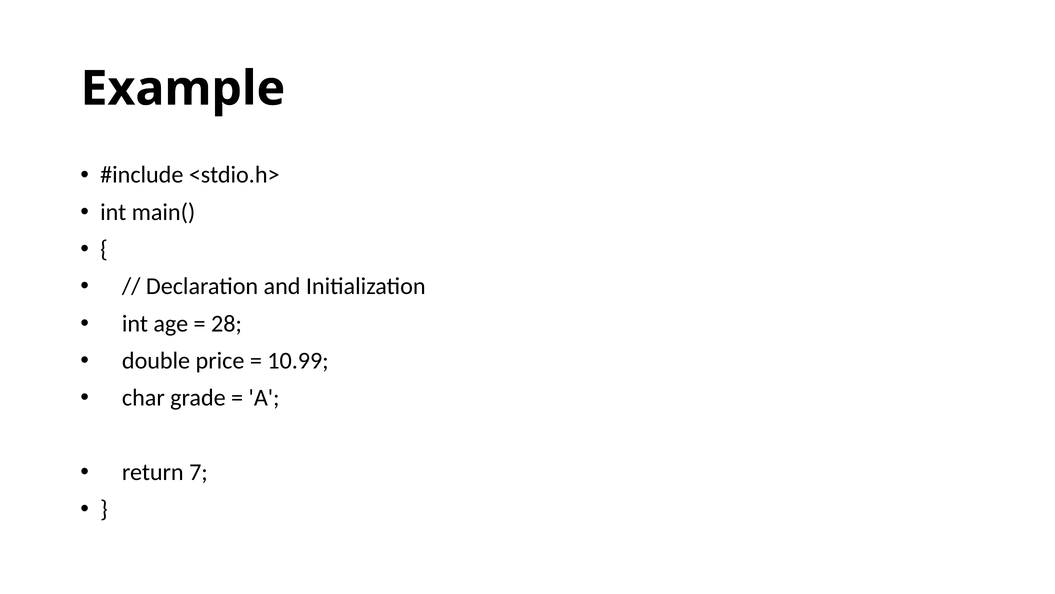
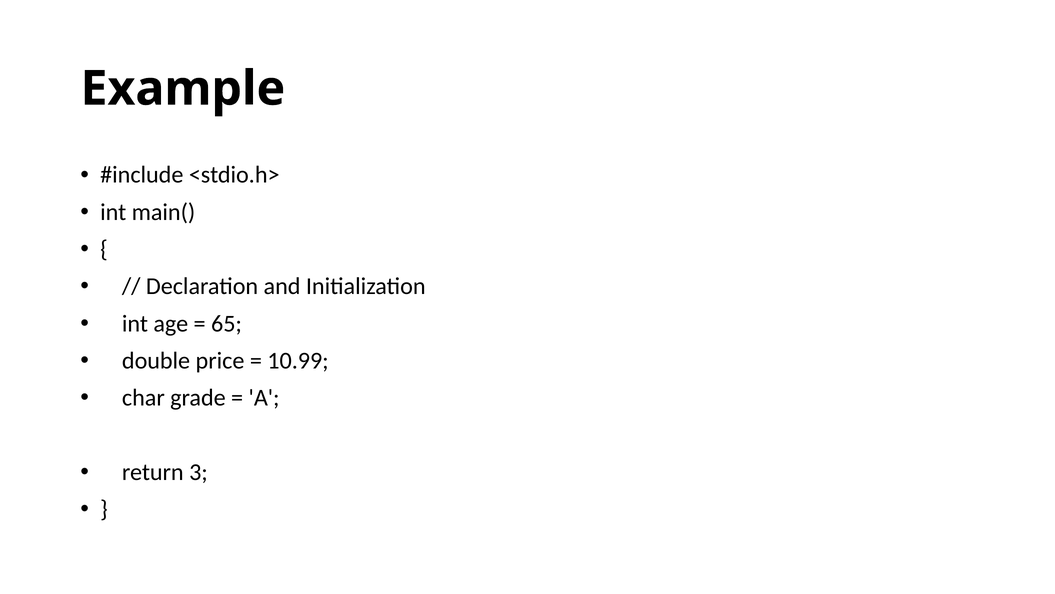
28: 28 -> 65 (226, 323)
7: 7 -> 3 (198, 472)
